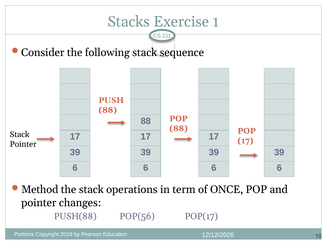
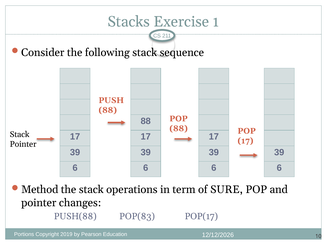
ONCE: ONCE -> SURE (227, 190)
POP(56: POP(56 -> POP(83 (137, 217)
